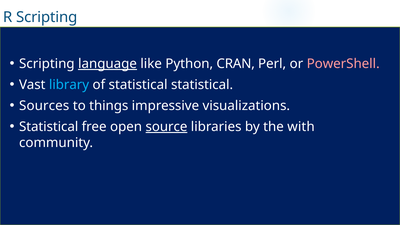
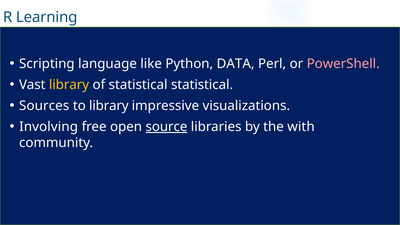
R Scripting: Scripting -> Learning (47, 17)
language underline: present -> none (108, 64)
CRAN: CRAN -> DATA (236, 64)
library colour: light blue -> yellow (69, 85)
to things: things -> library (109, 106)
Statistical: Statistical -> Involving (49, 127)
